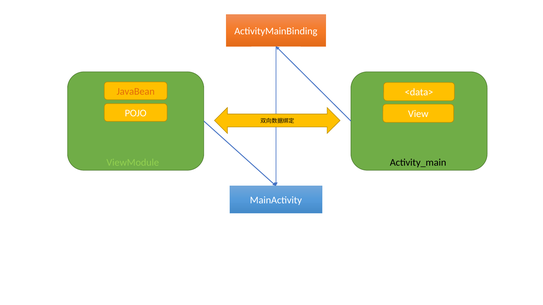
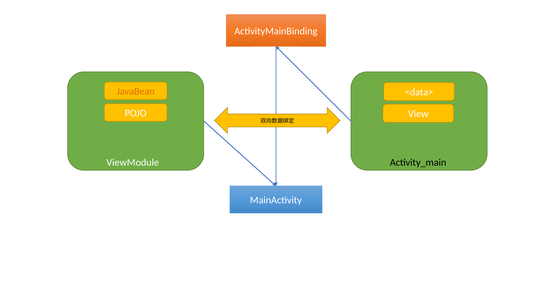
ViewModule colour: light green -> white (133, 163)
